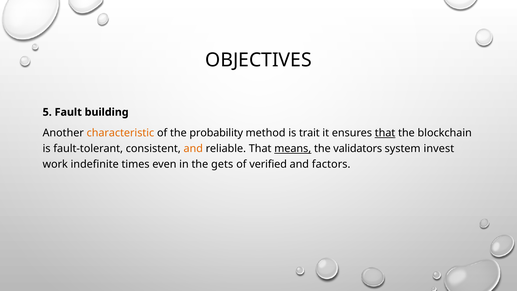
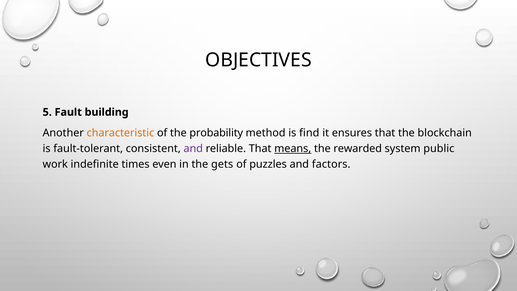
trait: trait -> find (309, 133)
that underline: present -> none (385, 133)
and colour: orange -> purple (193, 149)
validators: validators -> rewarded (358, 149)
invest: invest -> public (439, 149)
verified: verified -> puzzles (268, 164)
